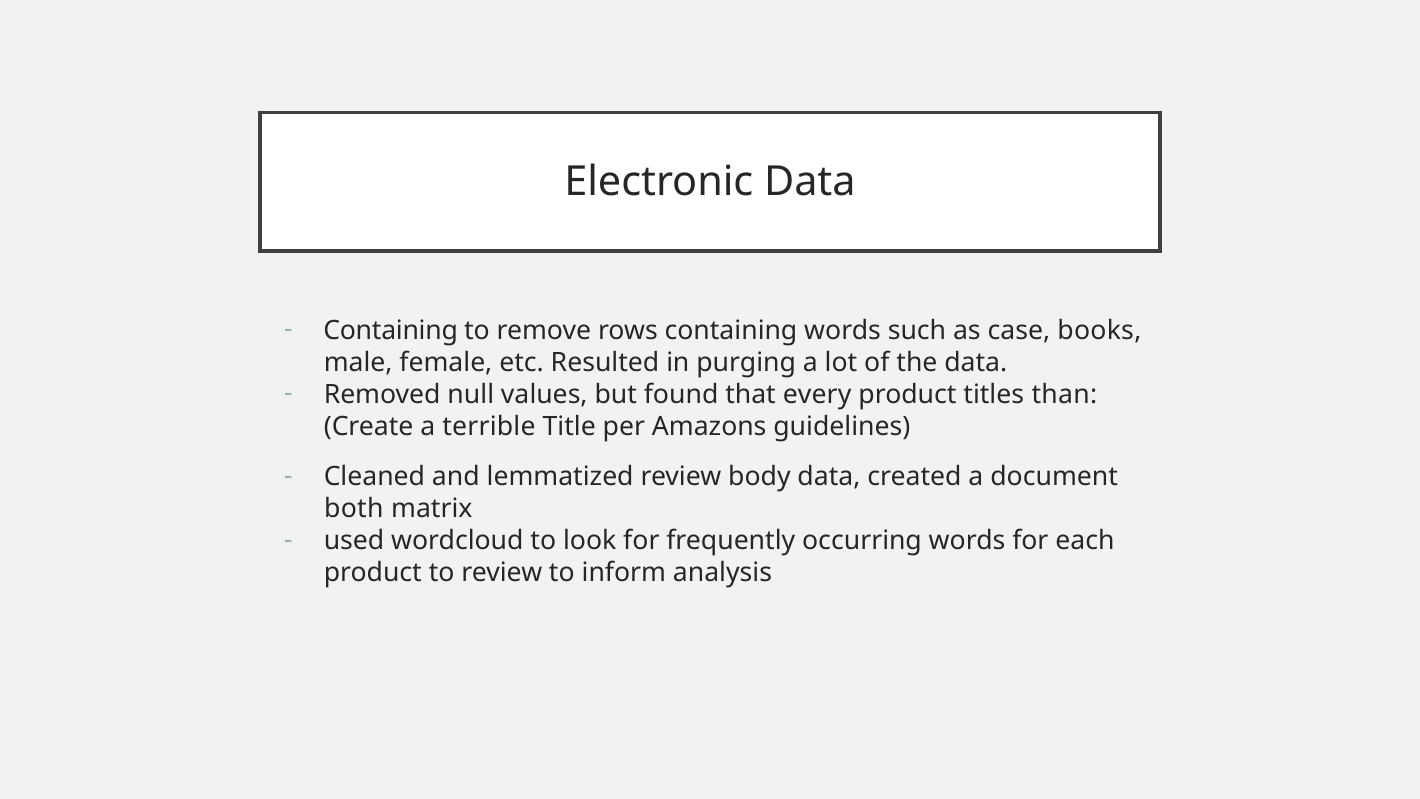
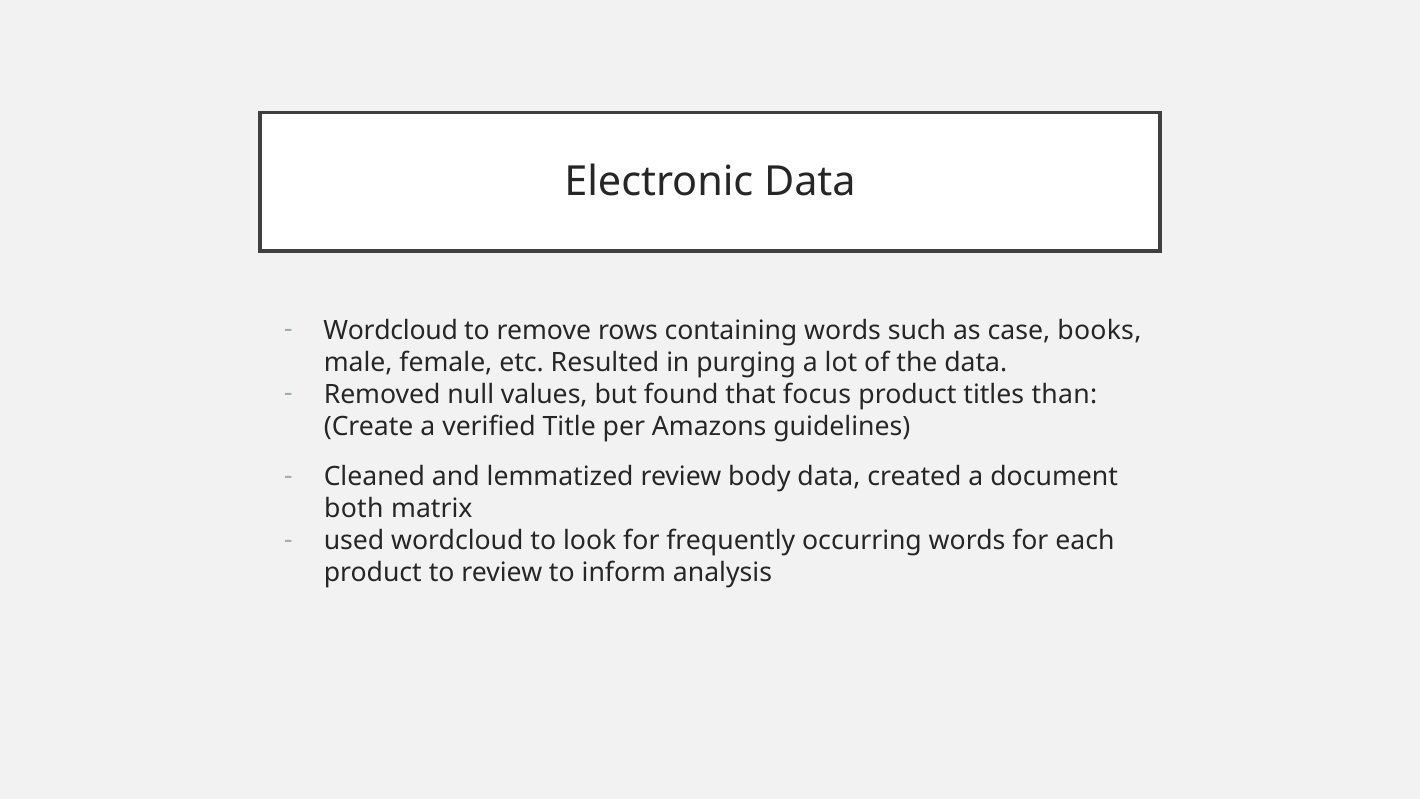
Containing: Containing -> Wordcloud (391, 330)
every: every -> focus (817, 394)
terrible: terrible -> verified (489, 426)
